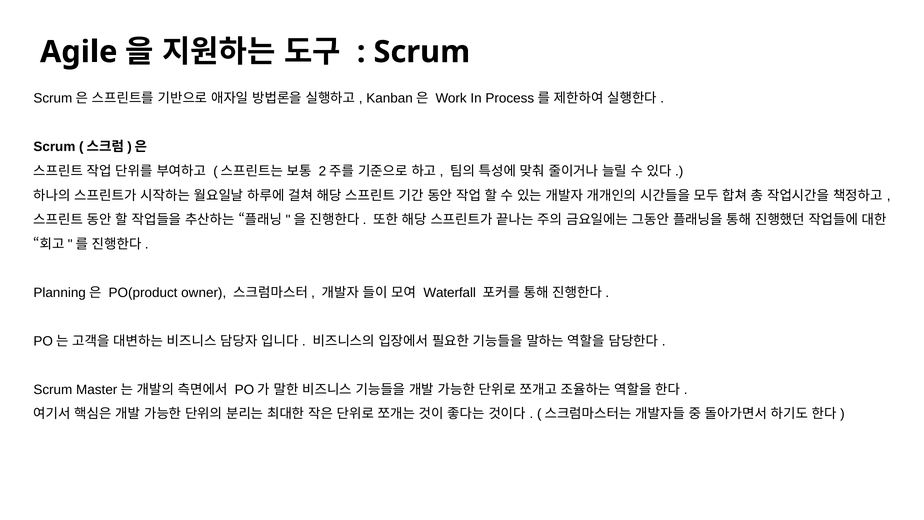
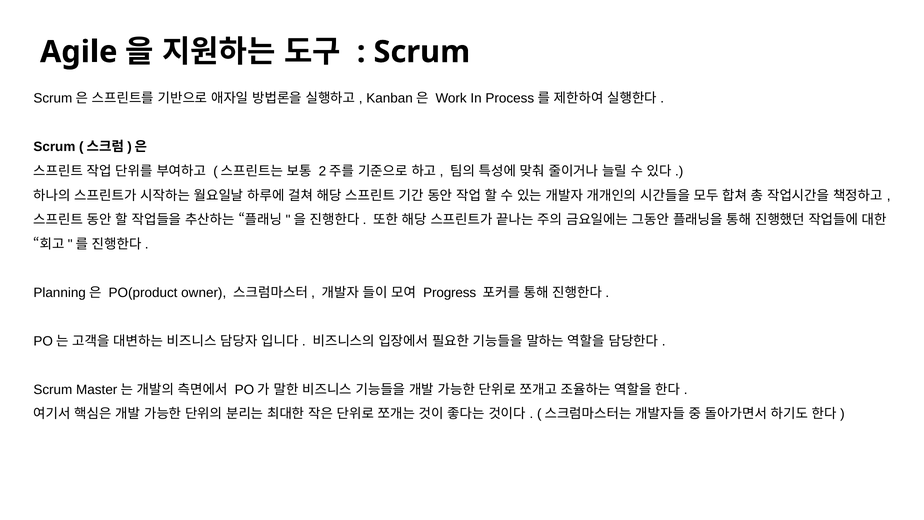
Waterfall: Waterfall -> Progress (450, 292)
